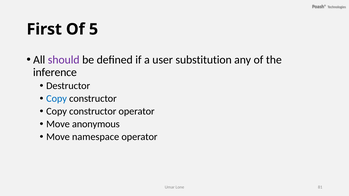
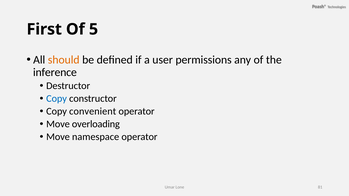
should colour: purple -> orange (64, 60)
substitution: substitution -> permissions (204, 60)
constructor: constructor -> convenient (93, 112)
anonymous: anonymous -> overloading (96, 124)
